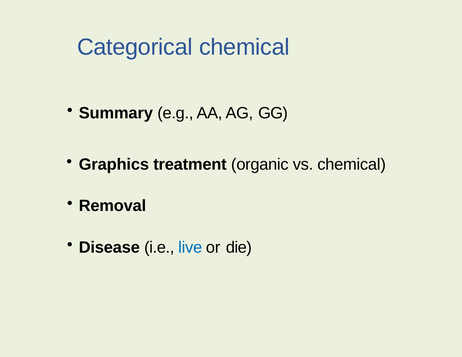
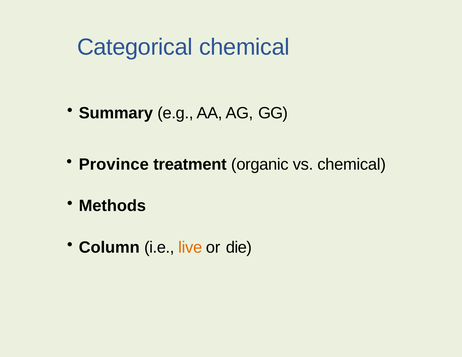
Graphics: Graphics -> Province (114, 164)
Removal: Removal -> Methods (112, 206)
Disease: Disease -> Column (109, 247)
live colour: blue -> orange (190, 247)
